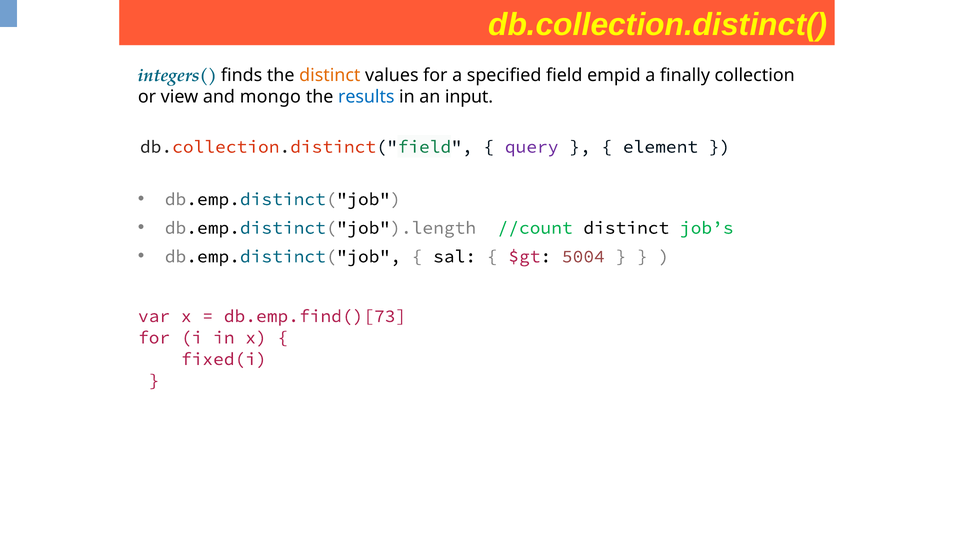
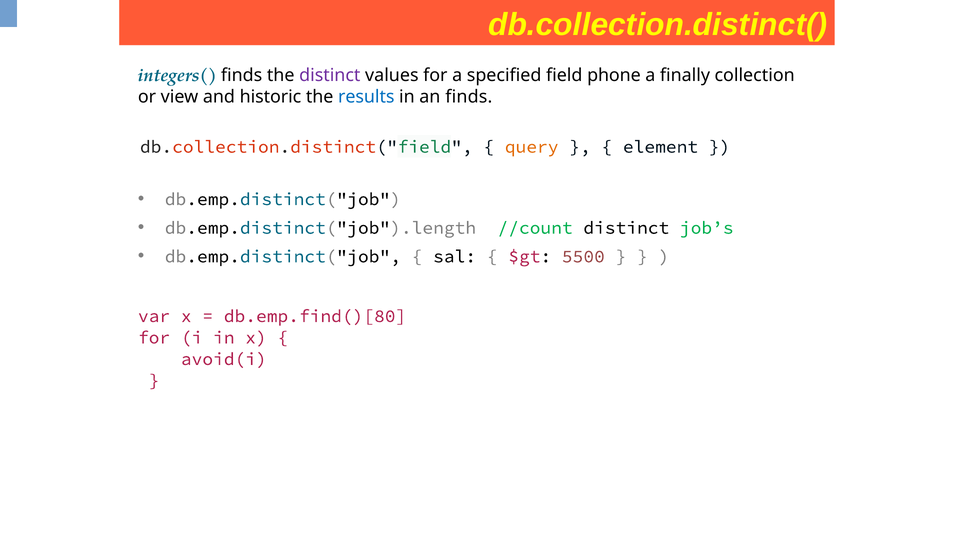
distinct colour: orange -> purple (330, 75)
empid: empid -> phone (614, 75)
mongo: mongo -> historic (270, 97)
an input: input -> finds (469, 97)
query colour: purple -> orange (532, 147)
5004: 5004 -> 5500 (583, 256)
db.emp.find()[73: db.emp.find()[73 -> db.emp.find()[80 (315, 316)
fixed(i: fixed(i -> avoid(i (224, 359)
